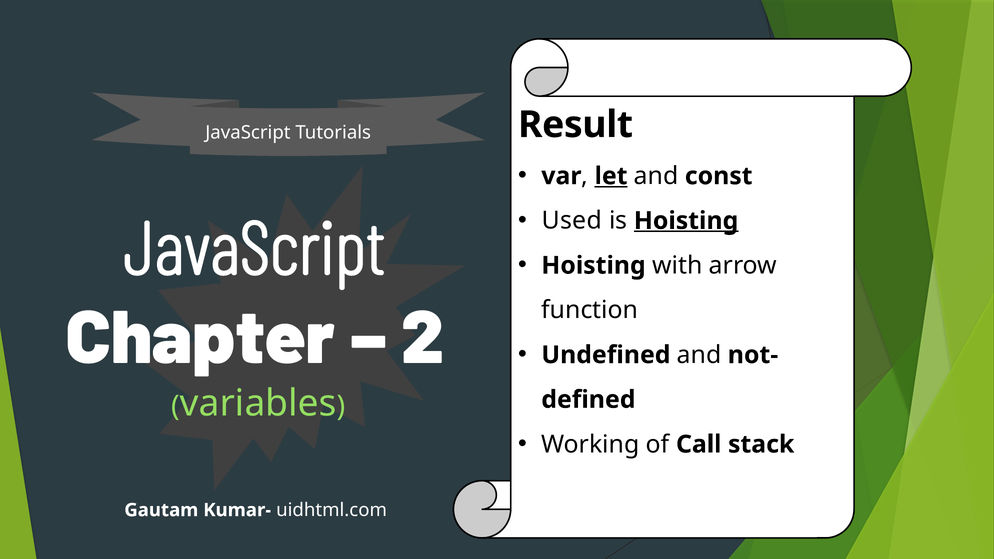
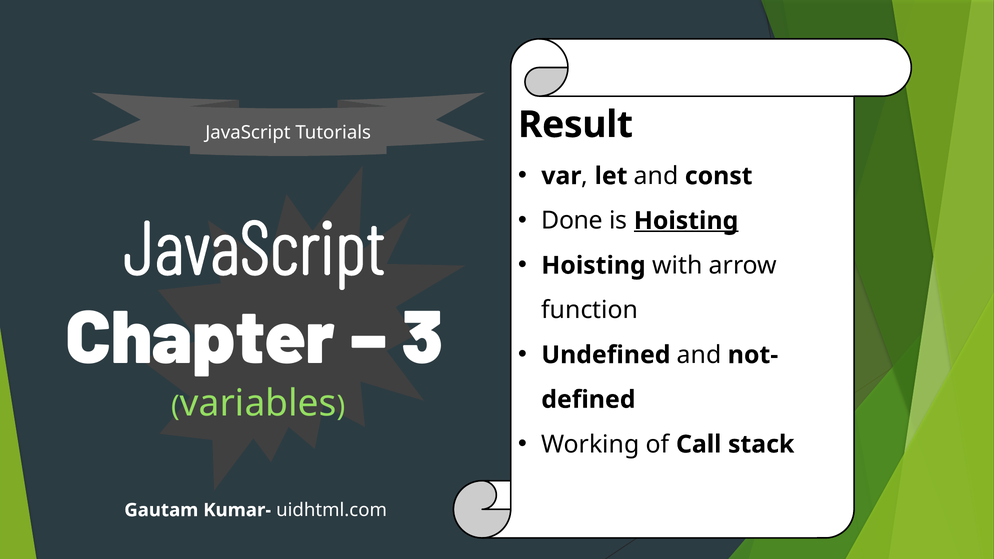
let underline: present -> none (611, 176)
Used: Used -> Done (572, 221)
2: 2 -> 3 (423, 339)
